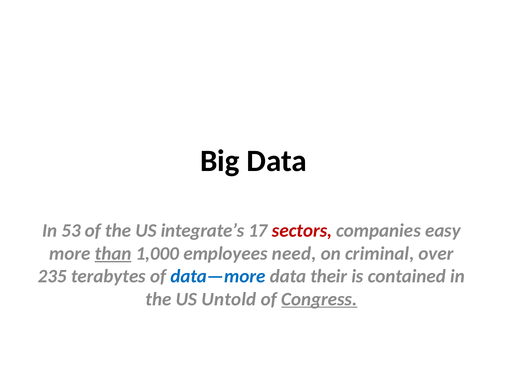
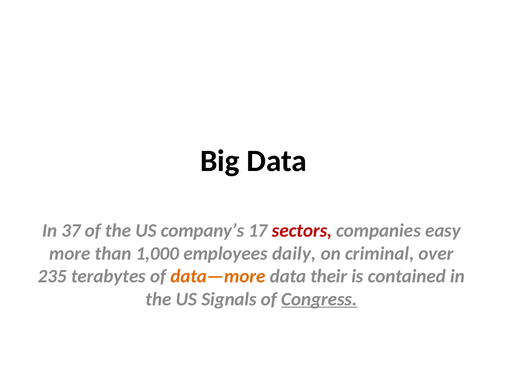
53: 53 -> 37 (71, 231)
integrate’s: integrate’s -> company’s (203, 231)
than underline: present -> none (113, 254)
need: need -> daily (294, 254)
data—more colour: blue -> orange (218, 276)
Untold: Untold -> Signals (229, 299)
